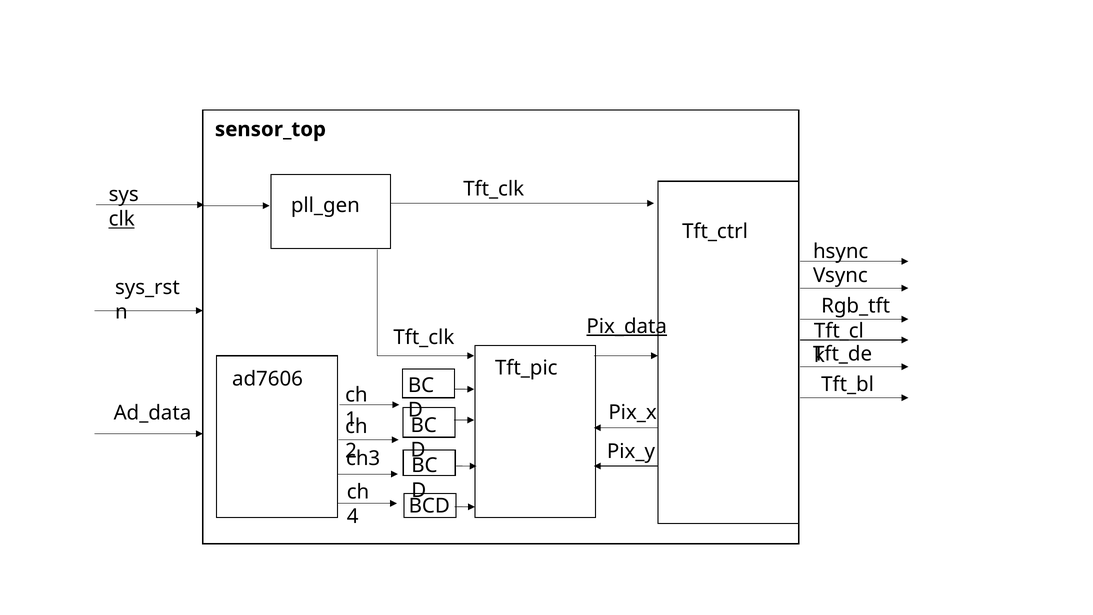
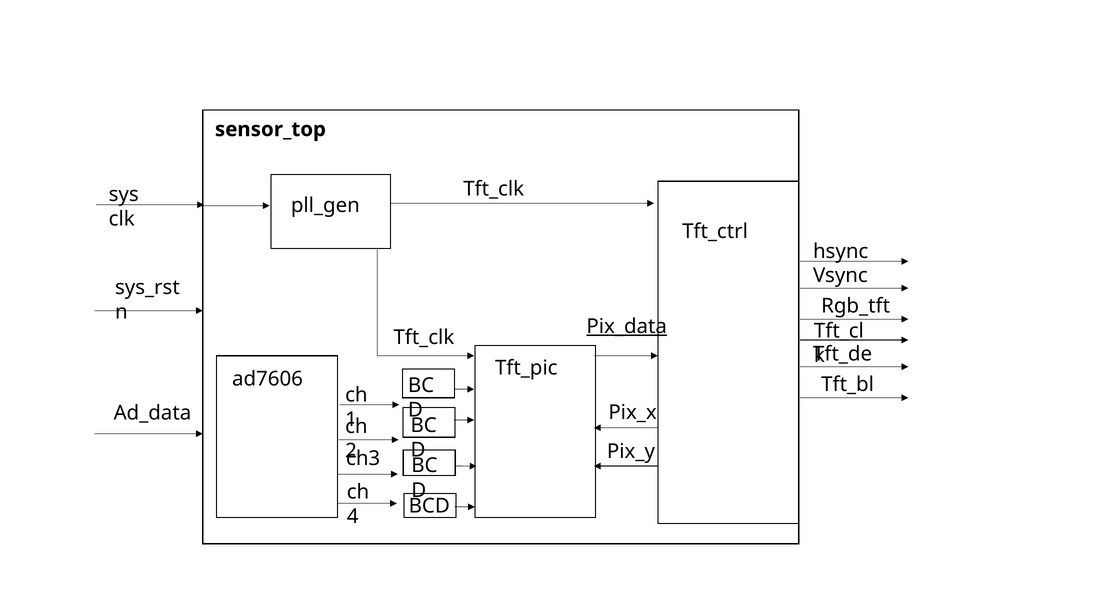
clk underline: present -> none (122, 219)
